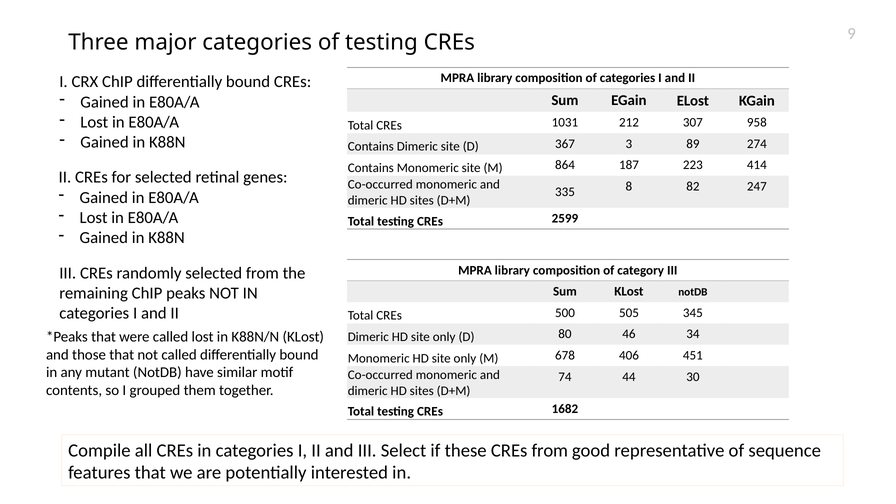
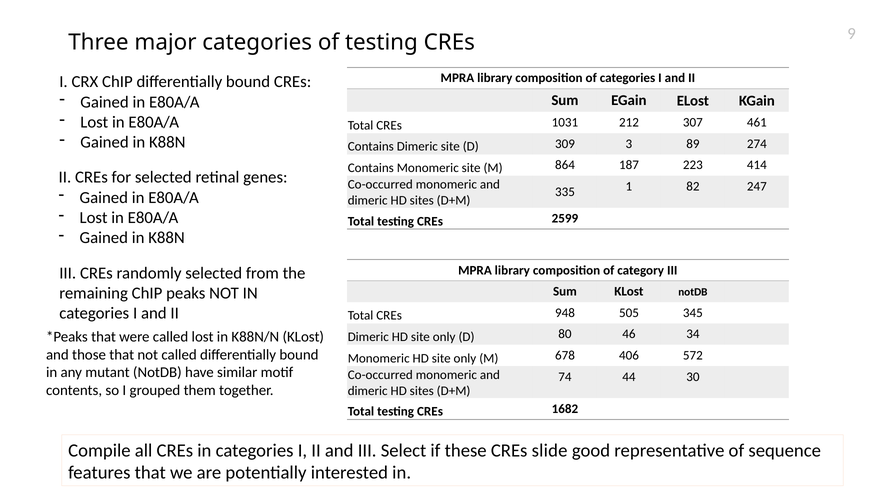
958: 958 -> 461 (757, 123)
367: 367 -> 309 (565, 144)
8: 8 -> 1 (629, 186)
500: 500 -> 948 (565, 313)
451: 451 -> 572 (693, 355)
CREs from: from -> slide (550, 450)
